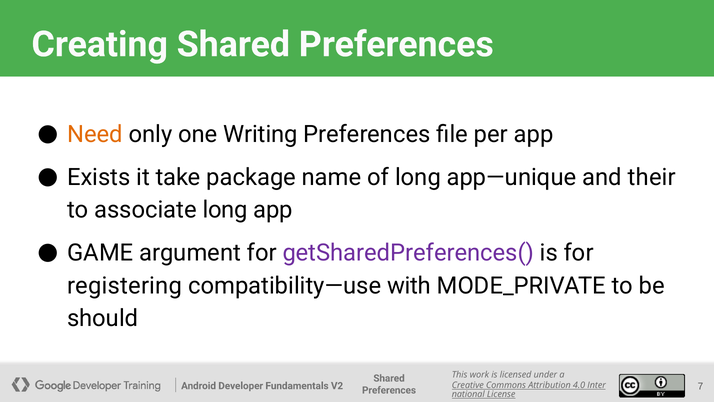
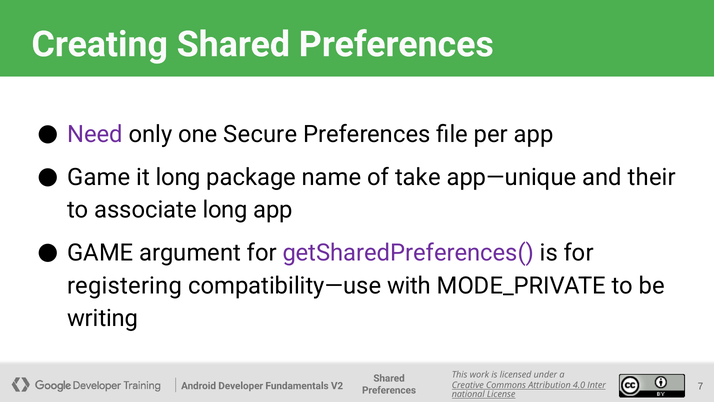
Need colour: orange -> purple (95, 134)
Writing: Writing -> Secure (260, 134)
Exists: Exists -> Game (99, 177)
it take: take -> long (178, 177)
of long: long -> take (418, 177)
should: should -> writing (103, 318)
